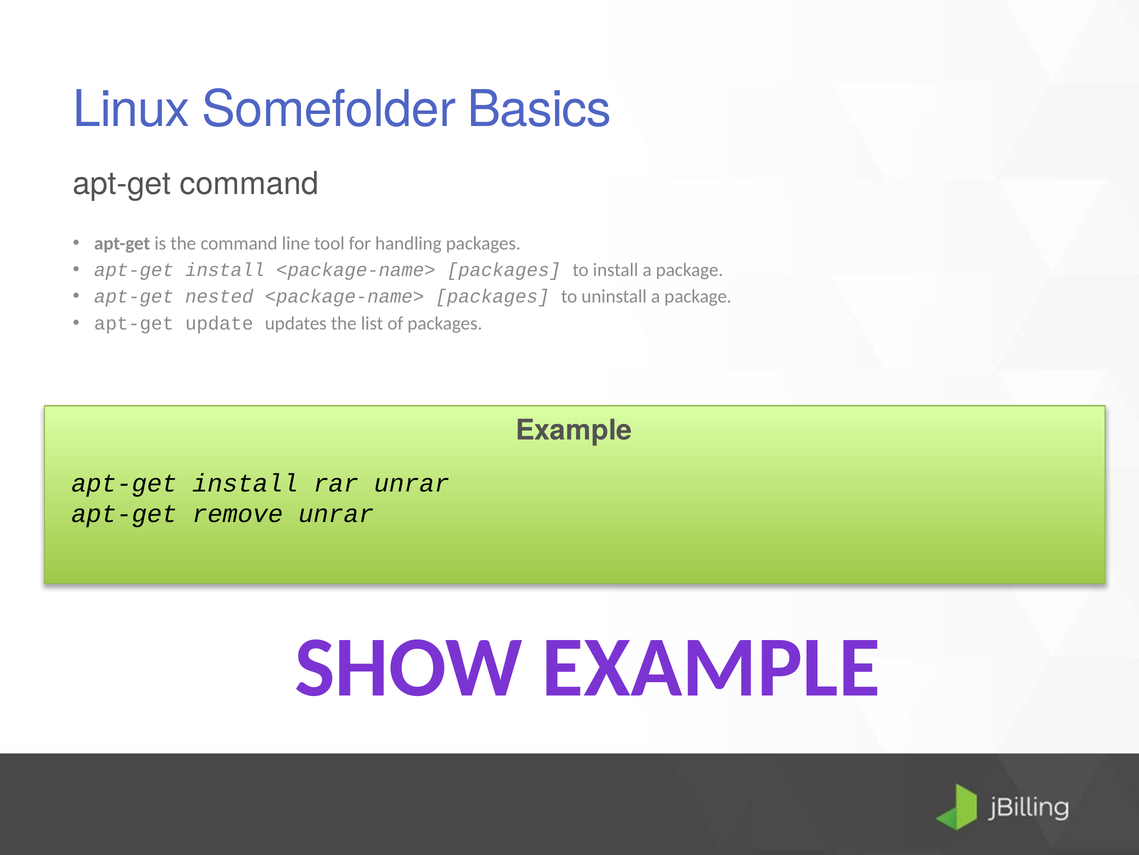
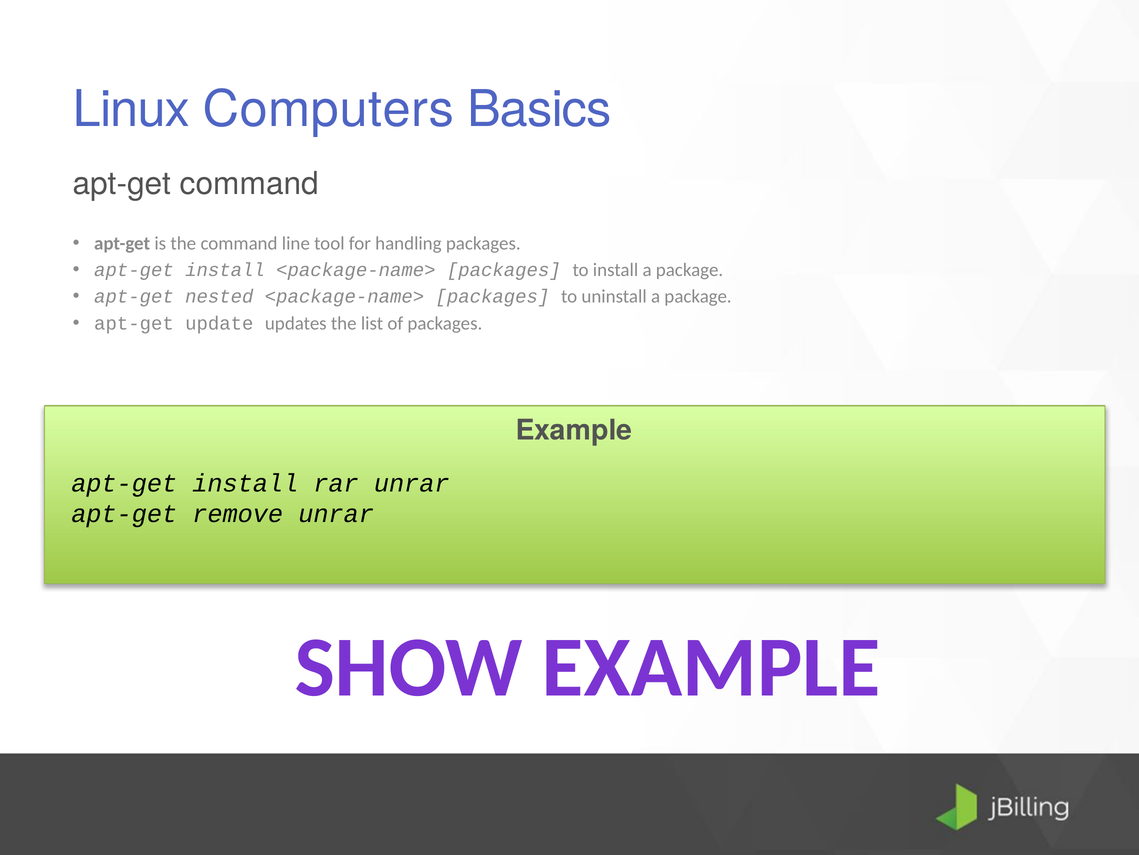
Somefolder: Somefolder -> Computers (328, 109)
